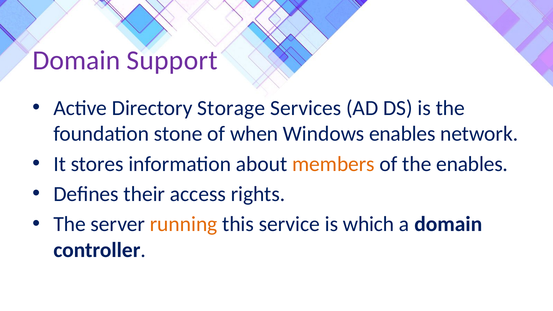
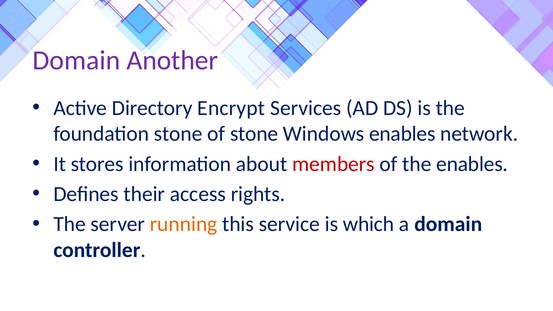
Support: Support -> Another (172, 60)
Storage: Storage -> Encrypt (231, 108)
of when: when -> stone (254, 134)
members colour: orange -> red (333, 164)
